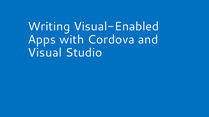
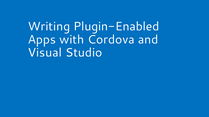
Visual-Enabled: Visual-Enabled -> Plugin-Enabled (116, 27)
